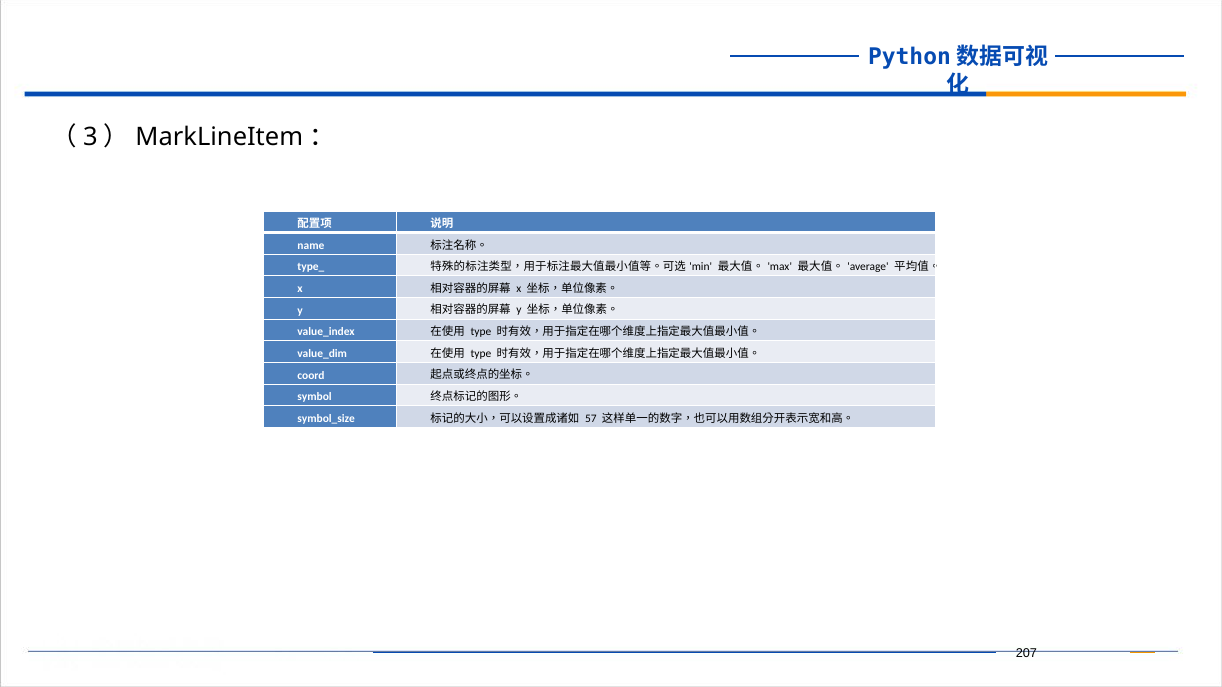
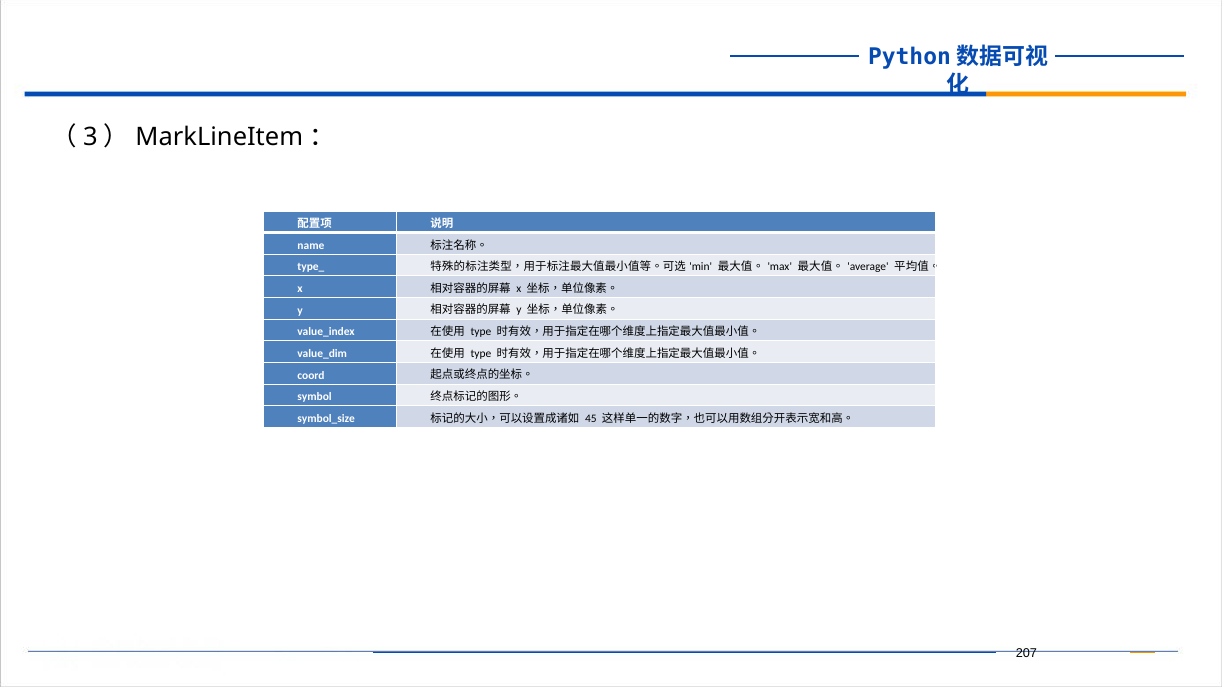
57: 57 -> 45 (591, 419)
